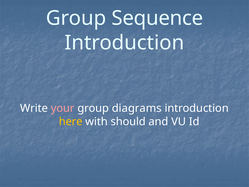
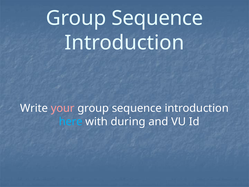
diagrams: diagrams -> sequence (137, 108)
here colour: yellow -> light blue (71, 121)
should: should -> during (128, 121)
